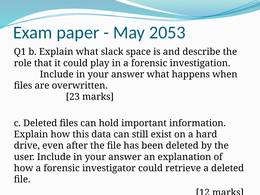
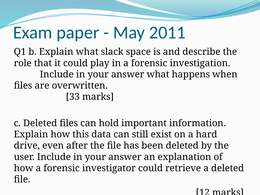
2053: 2053 -> 2011 (167, 33)
23: 23 -> 33 (73, 97)
